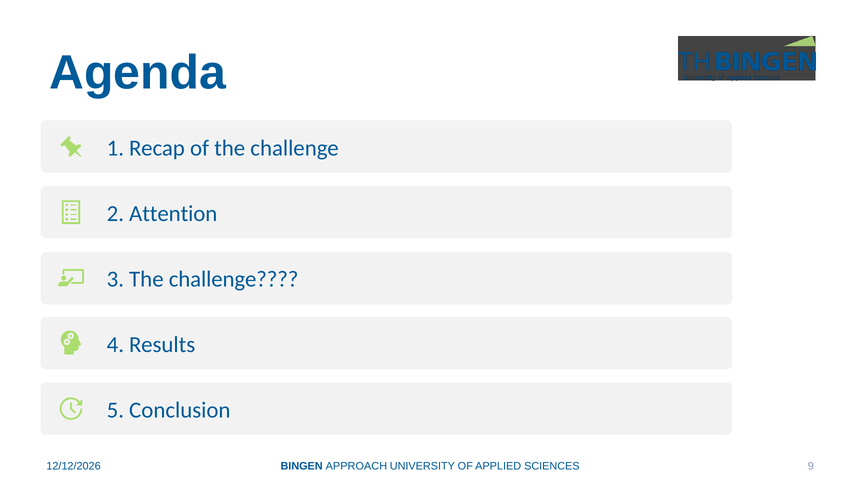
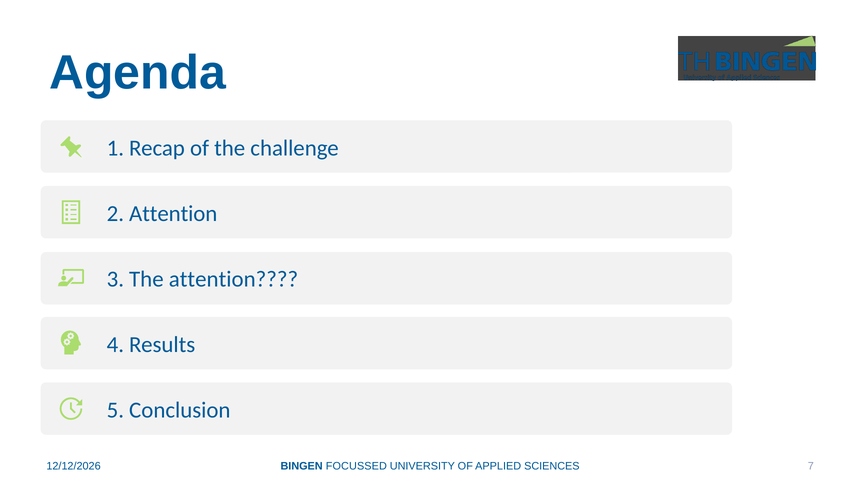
3 The challenge: challenge -> attention (234, 279)
APPROACH: APPROACH -> FOCUSSED (356, 466)
9: 9 -> 7 (811, 466)
